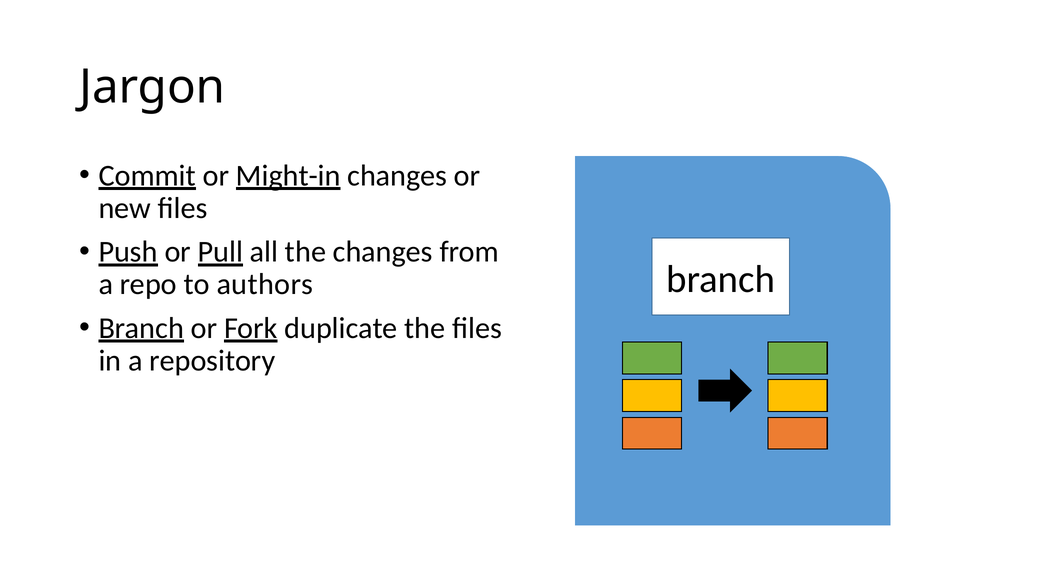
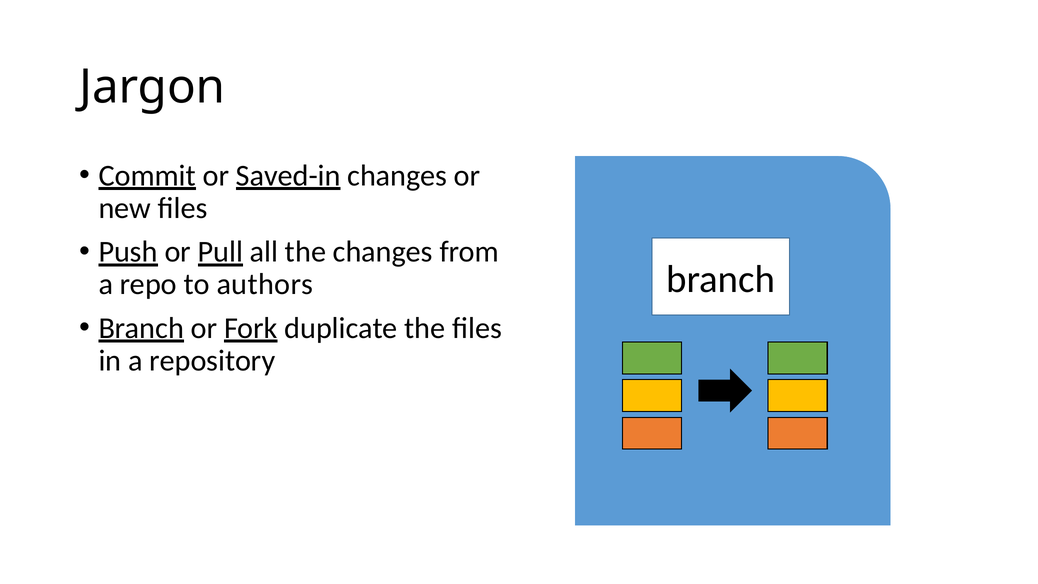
Might-in: Might-in -> Saved-in (288, 175)
